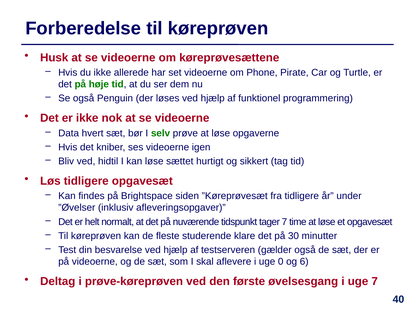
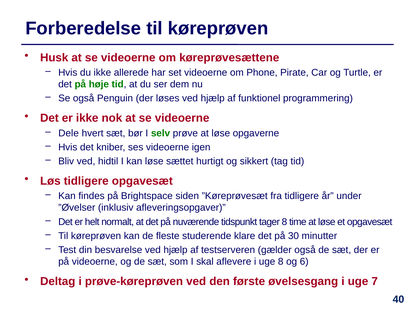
Data: Data -> Dele (69, 133)
tager 7: 7 -> 8 (284, 222)
uge 0: 0 -> 8 (281, 262)
